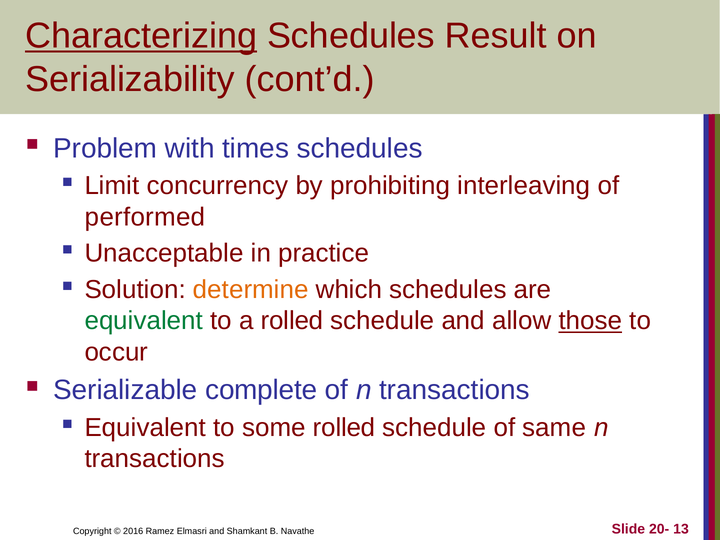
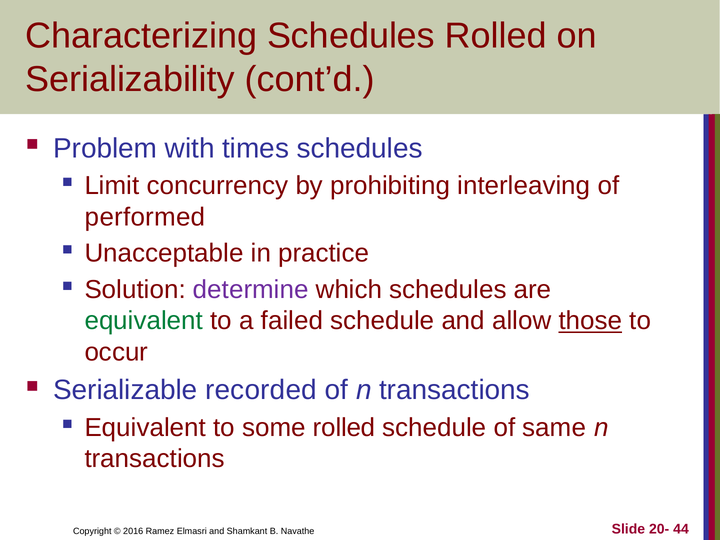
Characterizing underline: present -> none (141, 36)
Schedules Result: Result -> Rolled (496, 36)
determine colour: orange -> purple (251, 290)
a rolled: rolled -> failed (292, 321)
complete: complete -> recorded (261, 390)
13: 13 -> 44 (681, 529)
